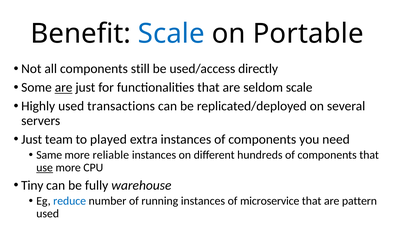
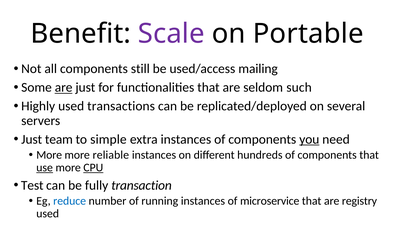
Scale colour: blue -> purple (171, 34)
directly: directly -> mailing (258, 69)
seldom scale: scale -> such (299, 88)
played: played -> simple (108, 139)
you underline: none -> present (309, 139)
Same: Same -> More (49, 155)
CPU underline: none -> present (93, 168)
Tiny: Tiny -> Test (32, 185)
warehouse: warehouse -> transaction (142, 185)
pattern: pattern -> registry (359, 201)
